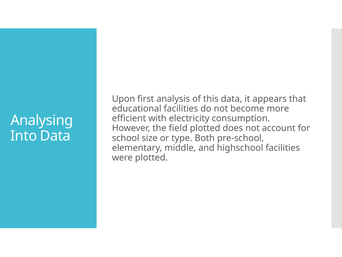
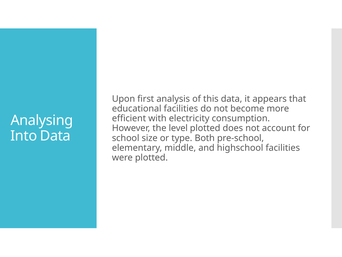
field: field -> level (178, 128)
